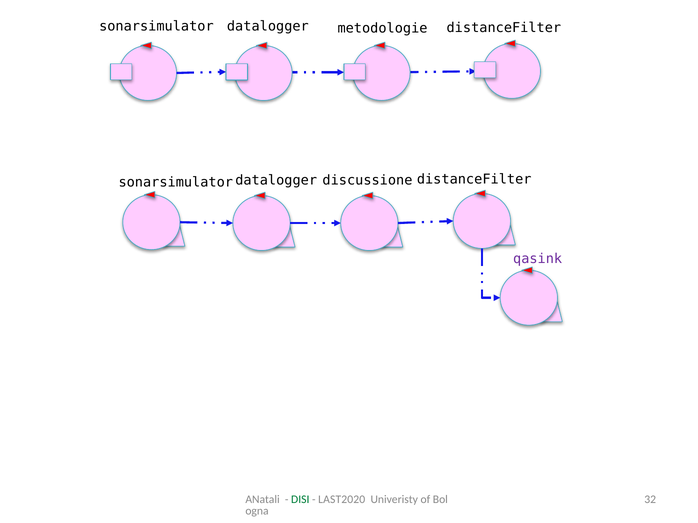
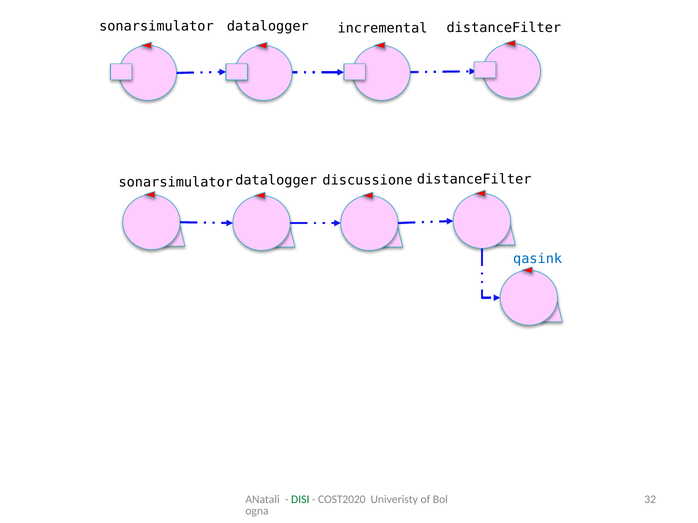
metodologie: metodologie -> incremental (382, 28)
qasink colour: purple -> blue (538, 259)
LAST2020: LAST2020 -> COST2020 (342, 500)
